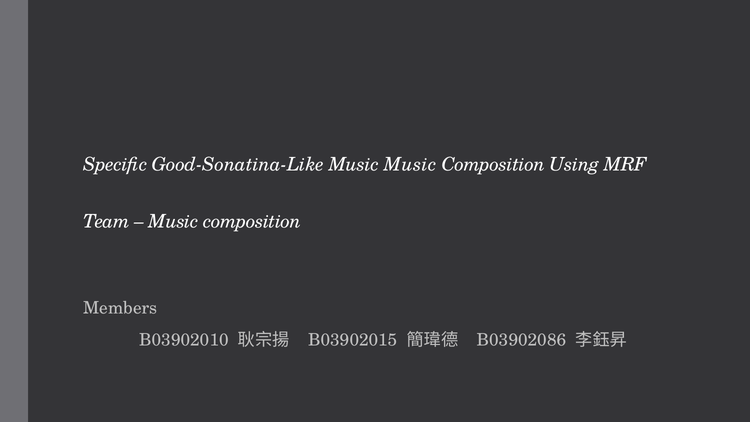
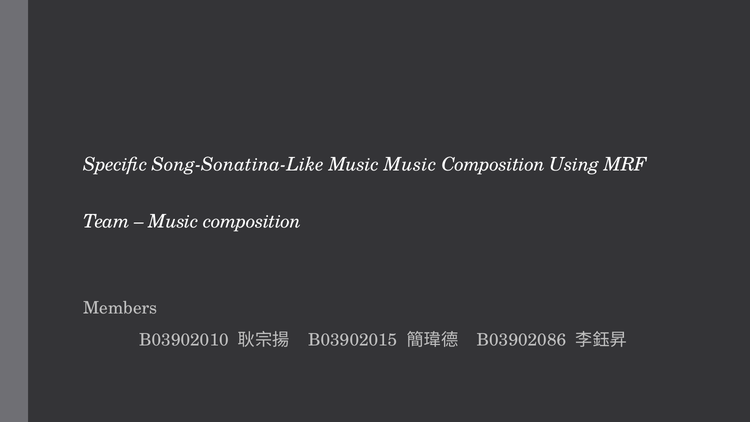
Good-Sonatina-Like: Good-Sonatina-Like -> Song-Sonatina-Like (238, 164)
